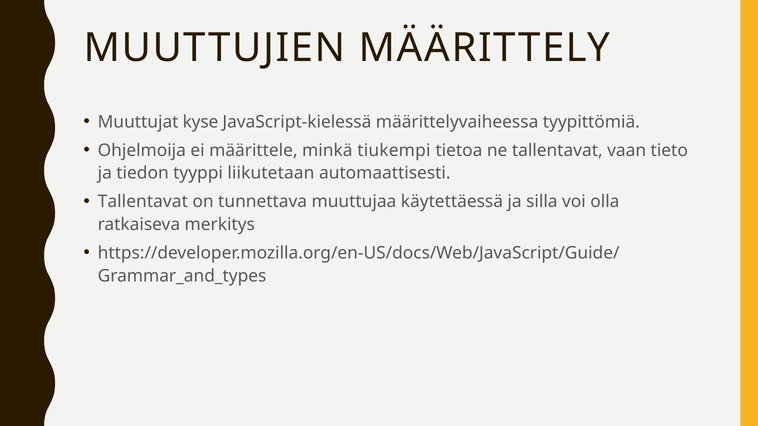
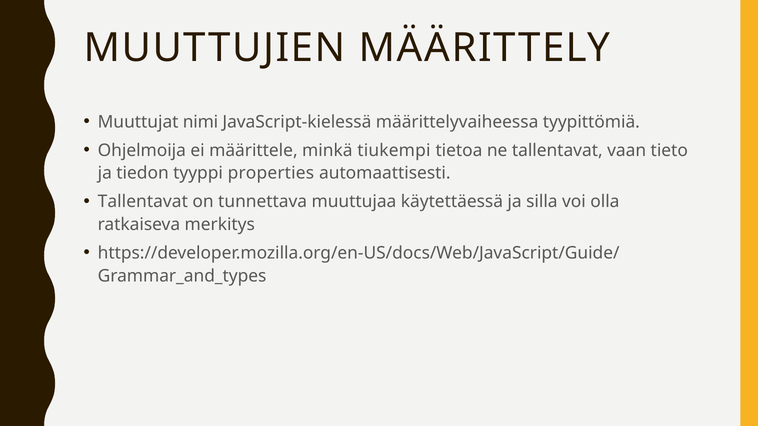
kyse: kyse -> nimi (201, 122)
liikutetaan: liikutetaan -> properties (271, 173)
